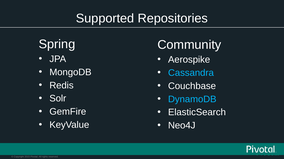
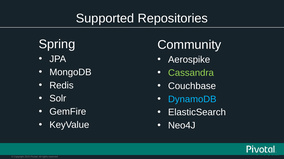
Cassandra colour: light blue -> light green (191, 73)
